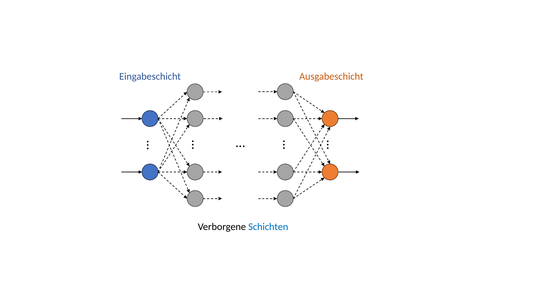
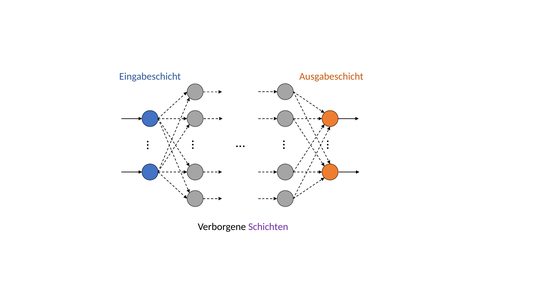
Schichten colour: blue -> purple (268, 227)
